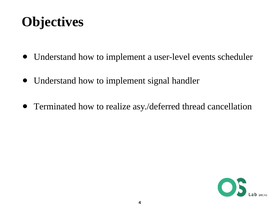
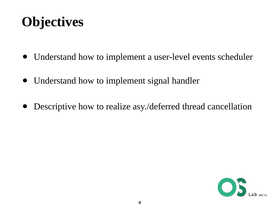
Terminated: Terminated -> Descriptive (55, 106)
